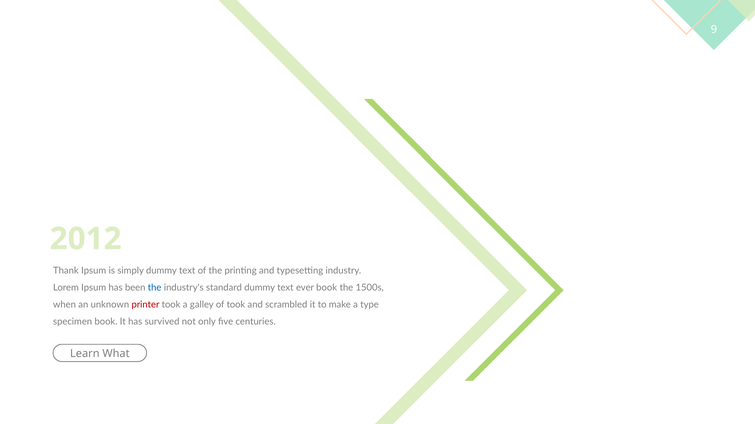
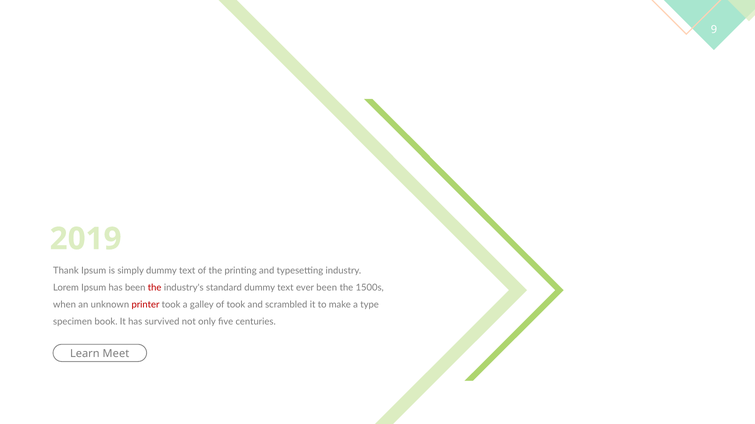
2012: 2012 -> 2019 (86, 239)
the colour: blue -> red (155, 288)
ever book: book -> been (327, 288)
What: What -> Meet (116, 354)
